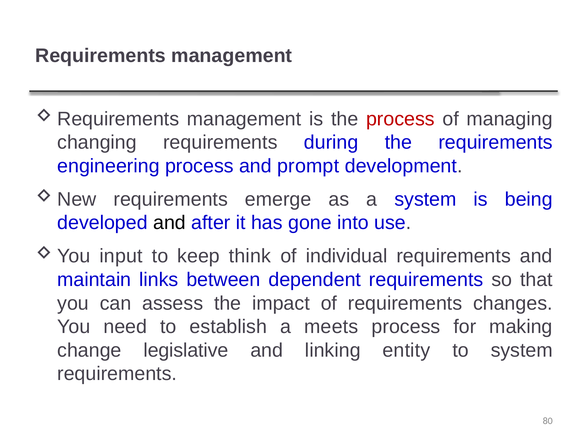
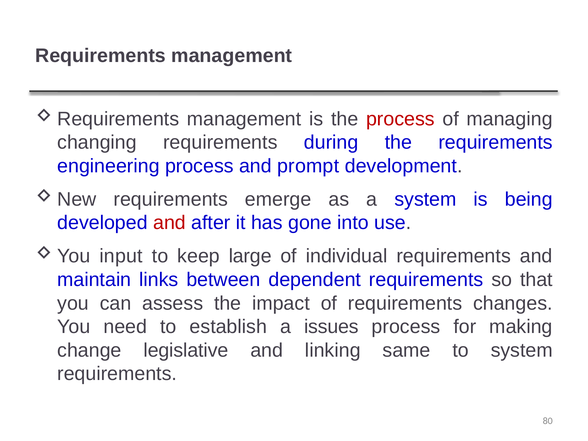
and colour: black -> red (169, 223)
think: think -> large (250, 256)
meets: meets -> issues (331, 327)
entity: entity -> same (407, 350)
